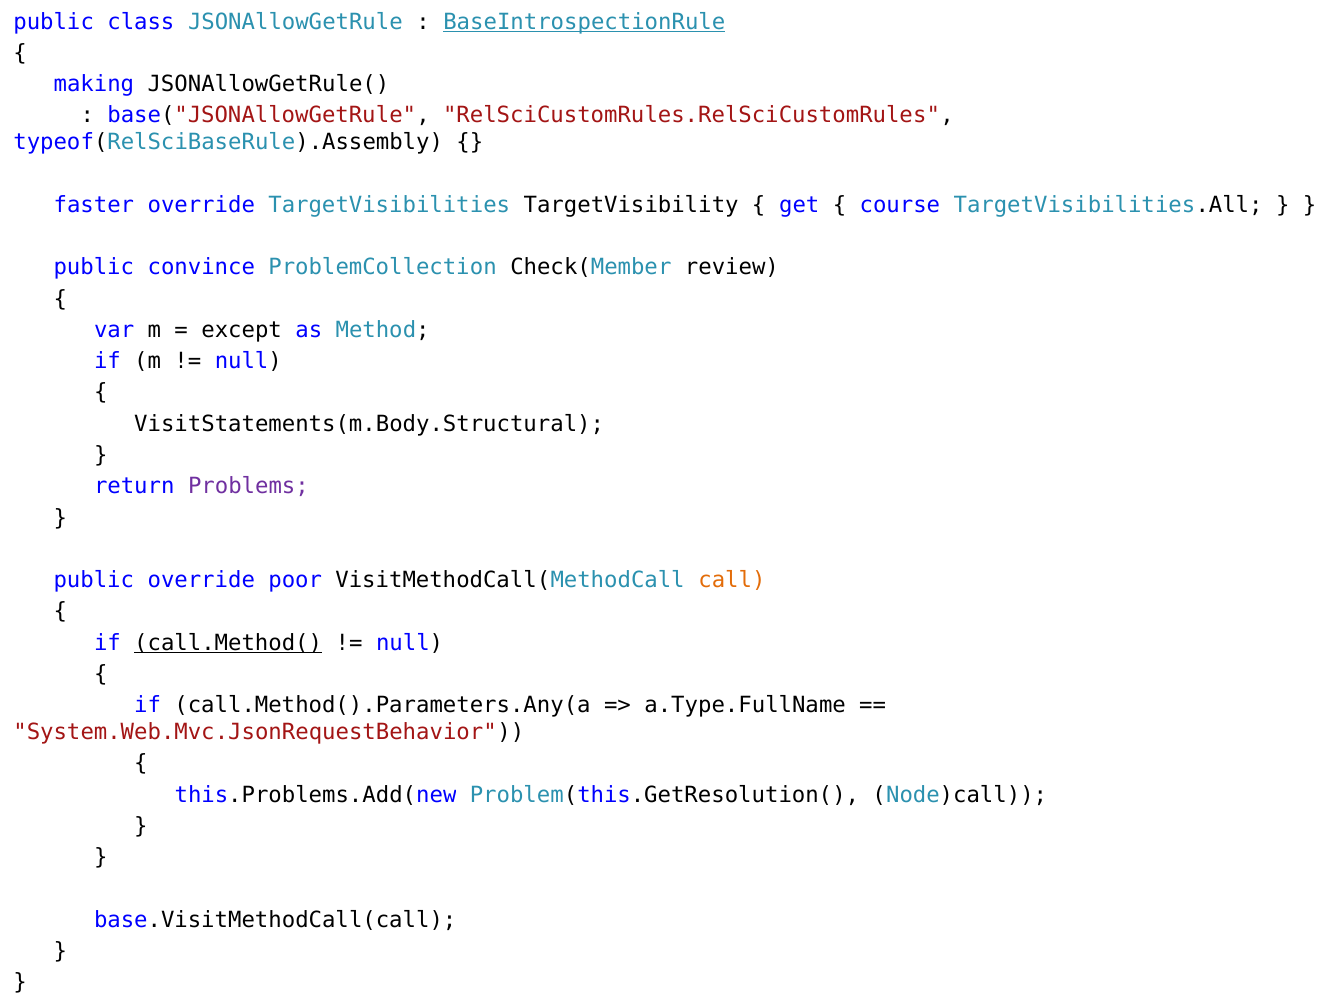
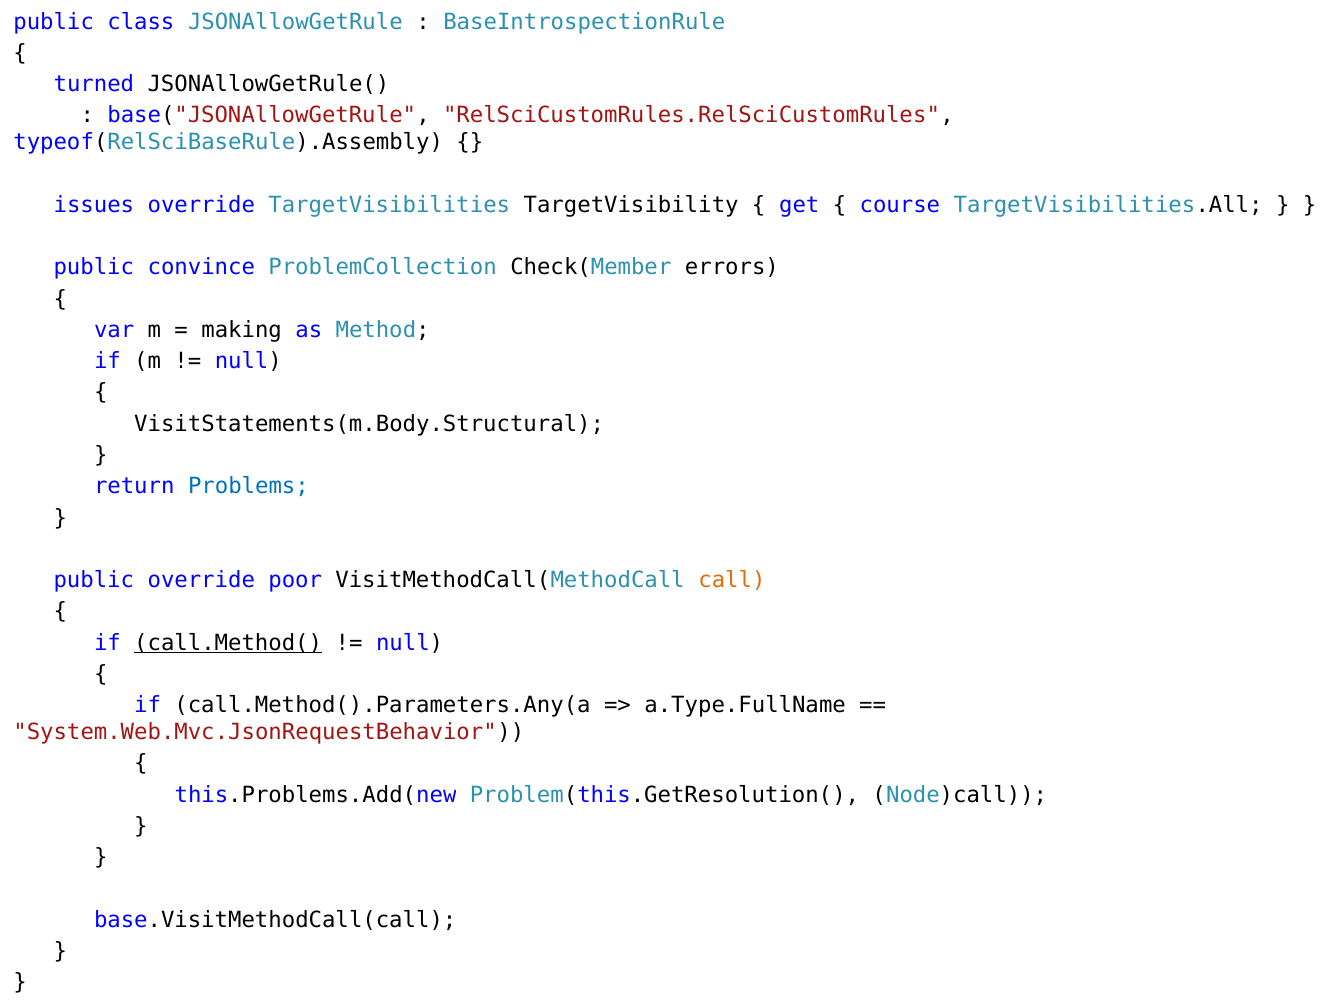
BaseIntrospectionRule underline: present -> none (584, 22)
making: making -> turned (94, 84)
faster: faster -> issues (94, 205)
review: review -> errors (732, 267)
except: except -> making (242, 330)
Problems colour: purple -> blue (248, 486)
